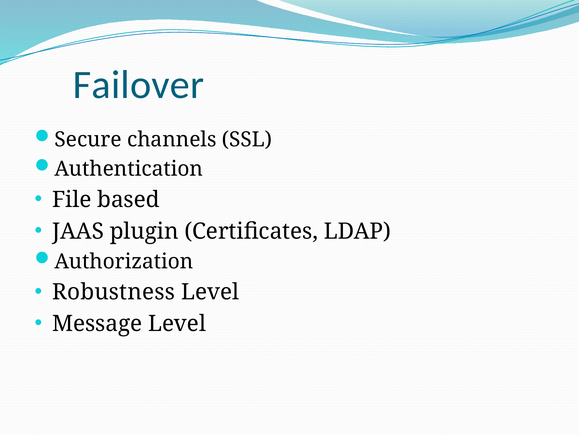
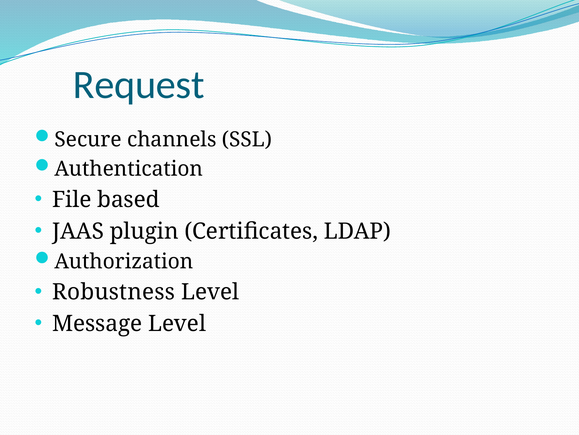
Failover: Failover -> Request (139, 85)
